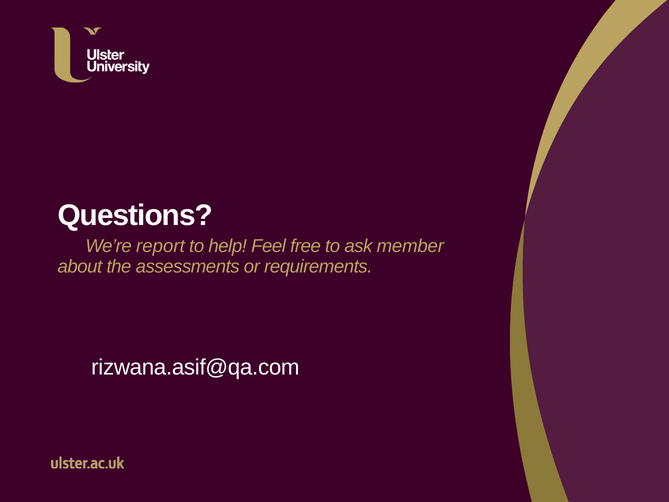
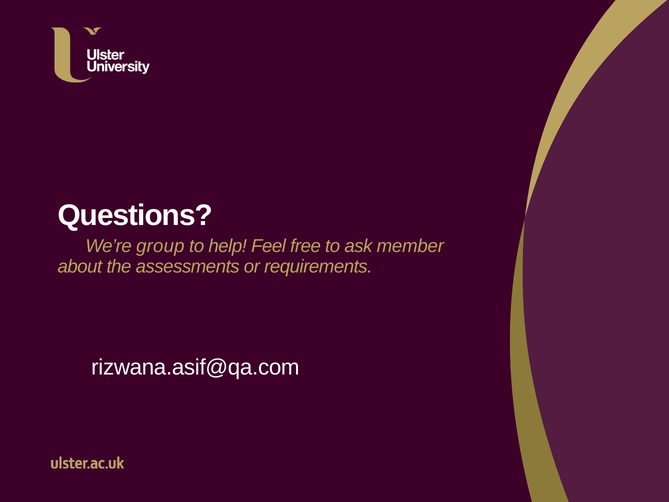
report: report -> group (160, 246)
